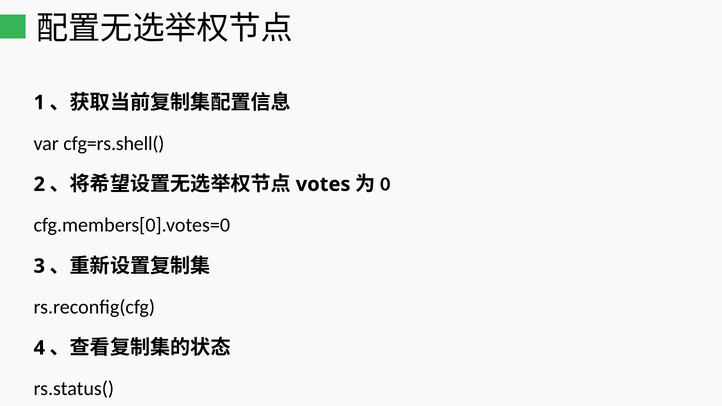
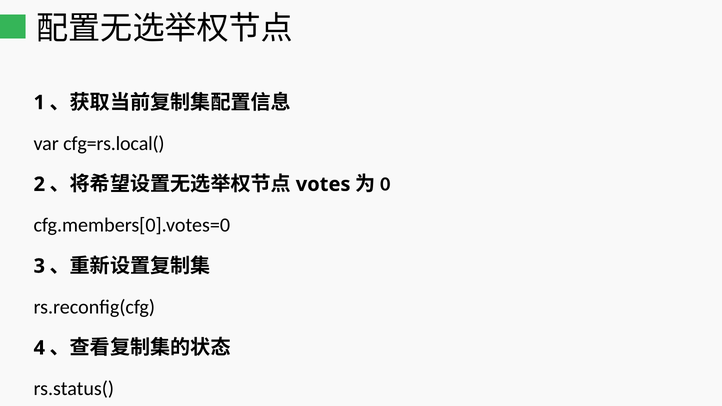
cfg=rs.shell(: cfg=rs.shell( -> cfg=rs.local( (114, 143)
